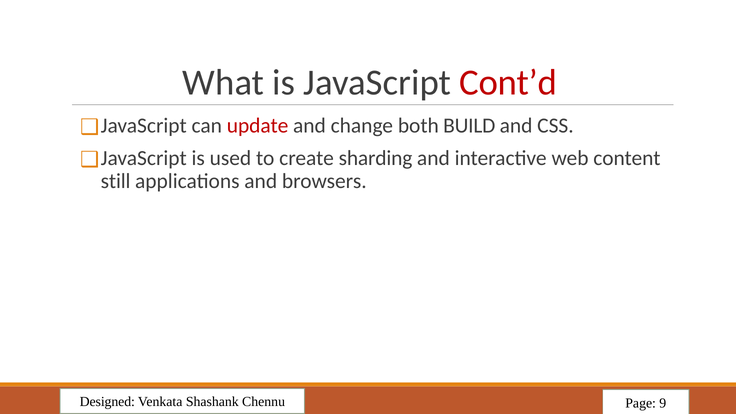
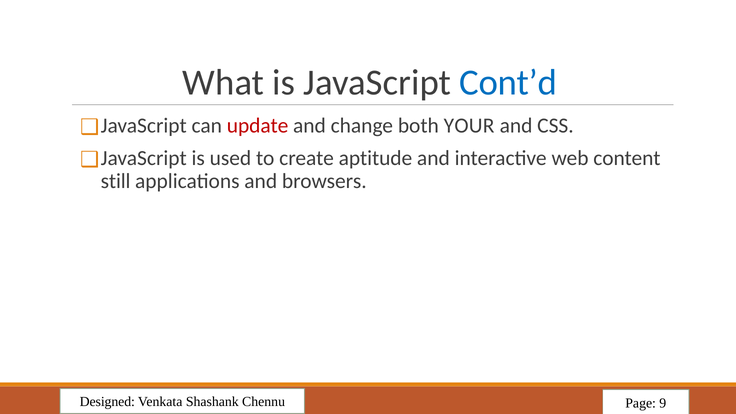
Cont’d colour: red -> blue (508, 82)
BUILD: BUILD -> YOUR (469, 126)
sharding: sharding -> aptitude (375, 158)
